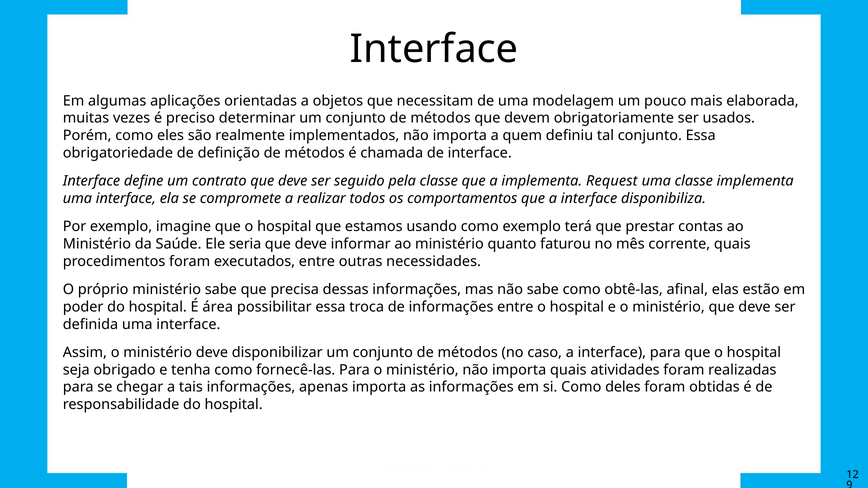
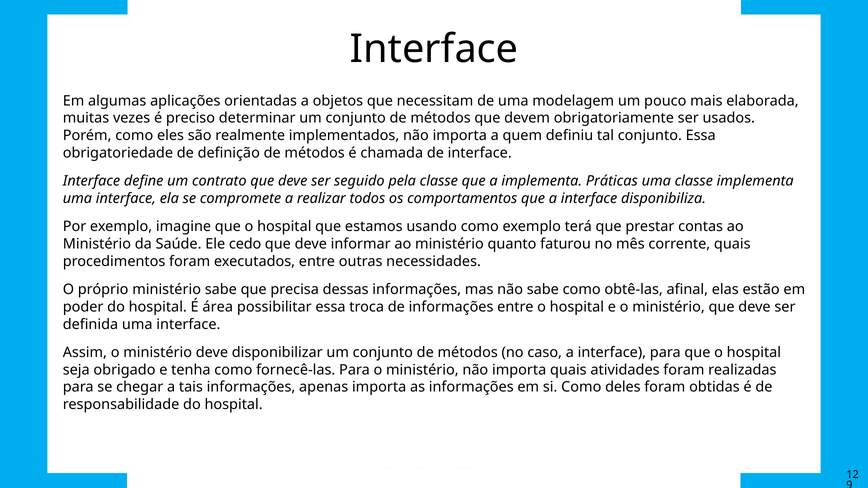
Request: Request -> Práticas (612, 181)
seria: seria -> cedo (245, 244)
